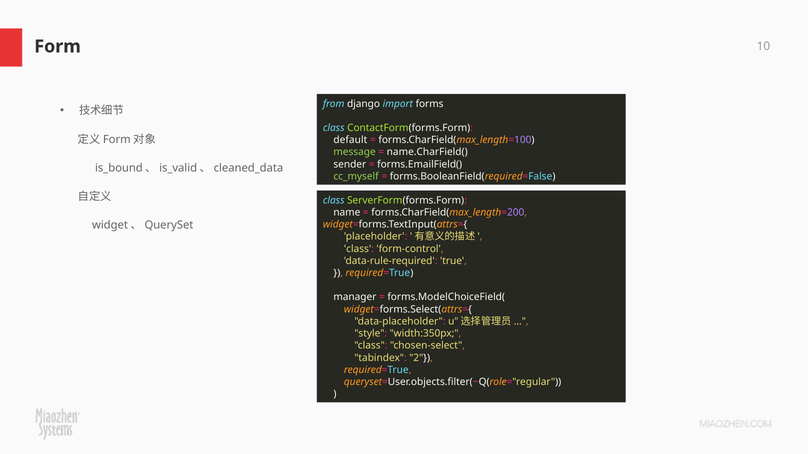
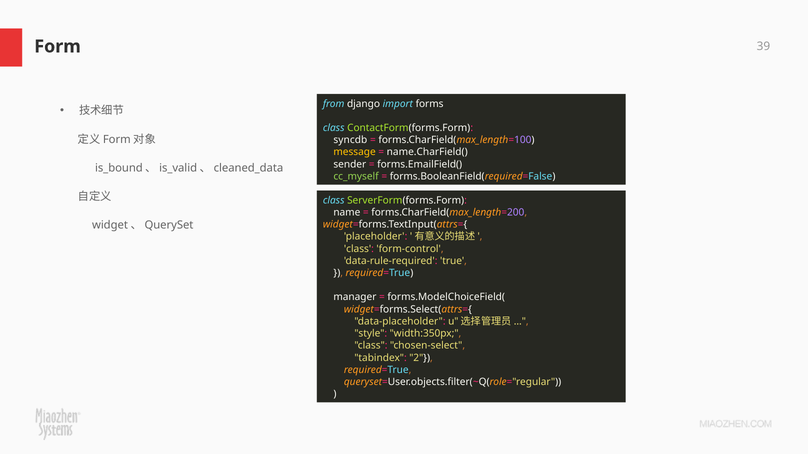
10: 10 -> 39 (763, 46)
default: default -> syncdb (350, 140)
message colour: light green -> yellow (355, 152)
